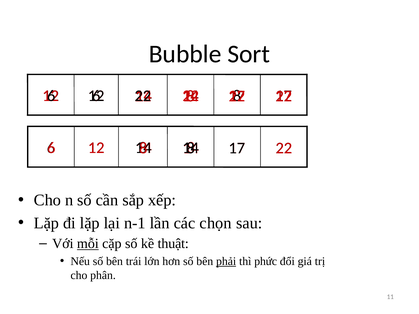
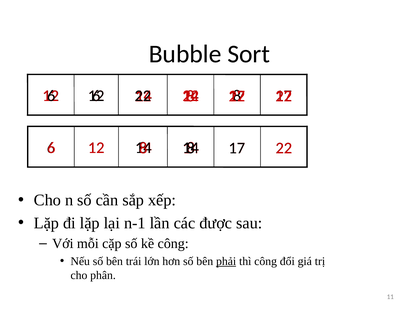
chọn: chọn -> được (216, 223)
mỗi underline: present -> none (88, 244)
kề thuật: thuật -> công (173, 244)
thì phức: phức -> công (266, 261)
